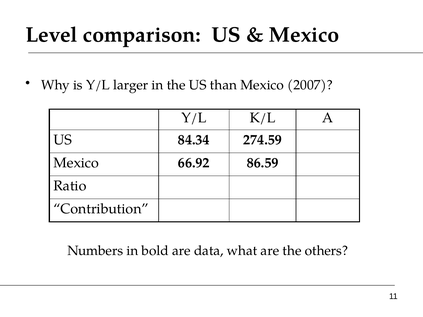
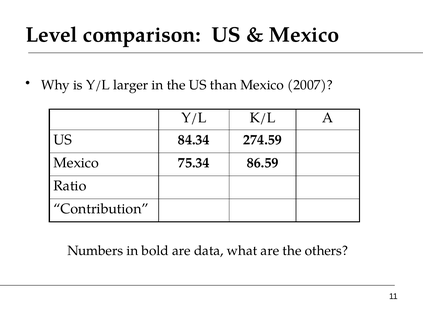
66.92: 66.92 -> 75.34 (194, 163)
